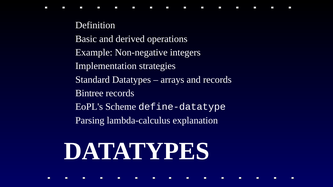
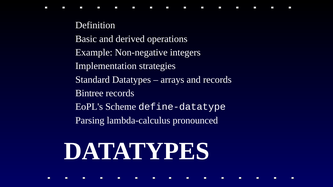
explanation: explanation -> pronounced (195, 121)
